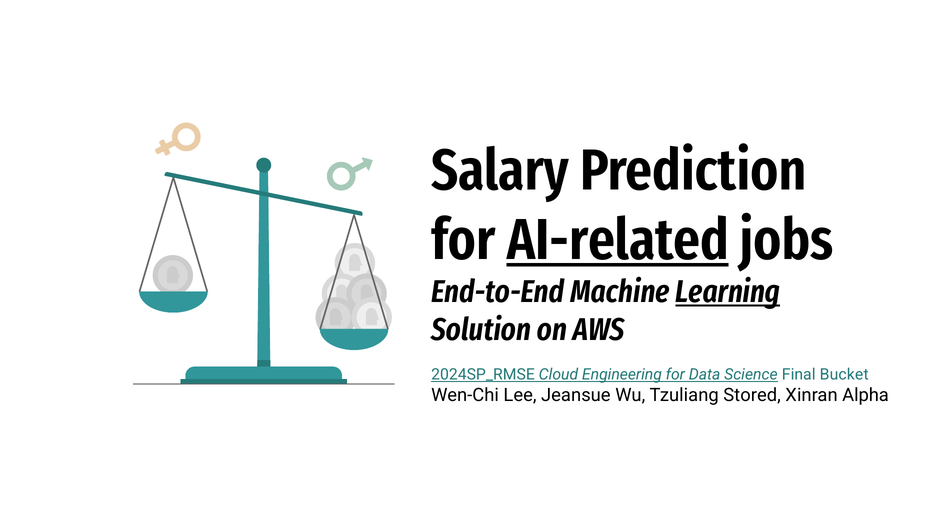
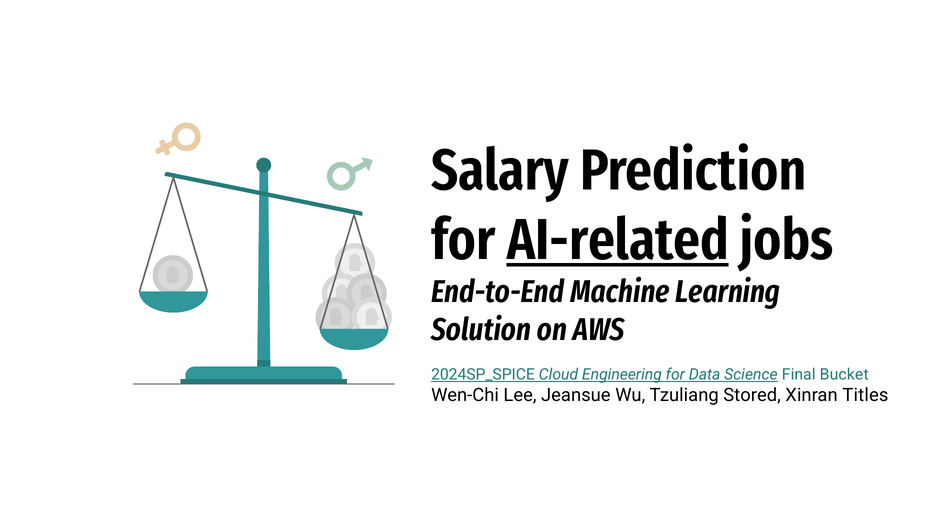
Learning underline: present -> none (728, 292)
2024SP_RMSE: 2024SP_RMSE -> 2024SP_SPICE (483, 375)
Alpha: Alpha -> Titles (865, 395)
